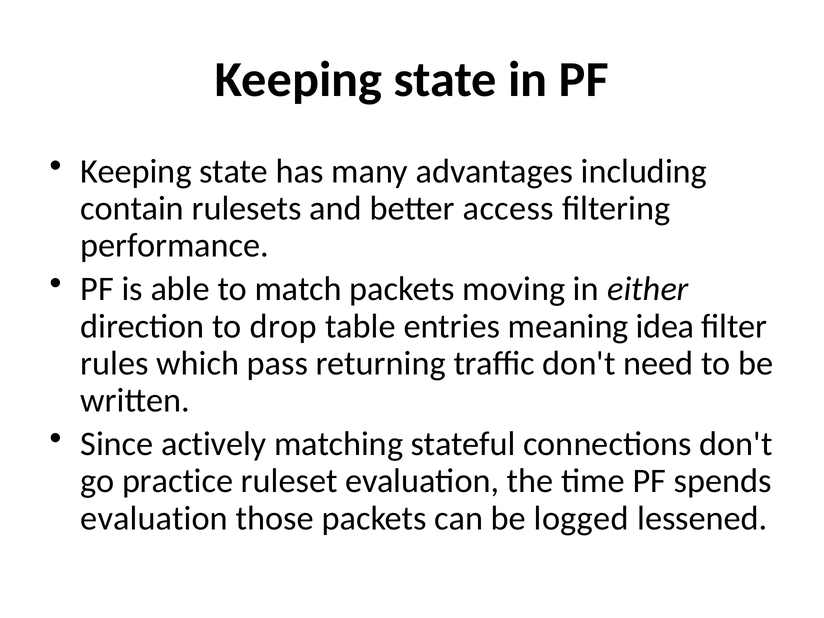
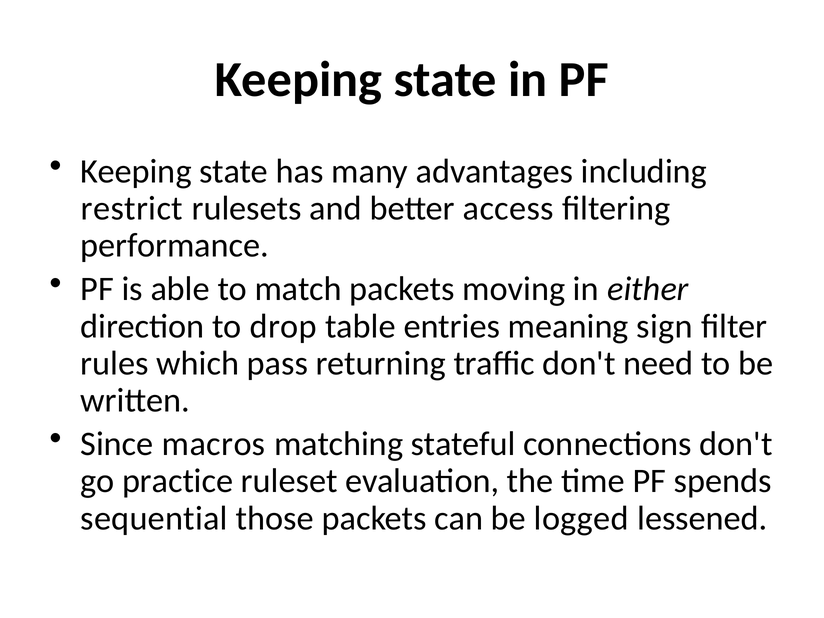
contain: contain -> restrict (132, 208)
idea: idea -> sign (665, 326)
actively: actively -> macros (214, 444)
evaluation: evaluation -> sequential (154, 518)
